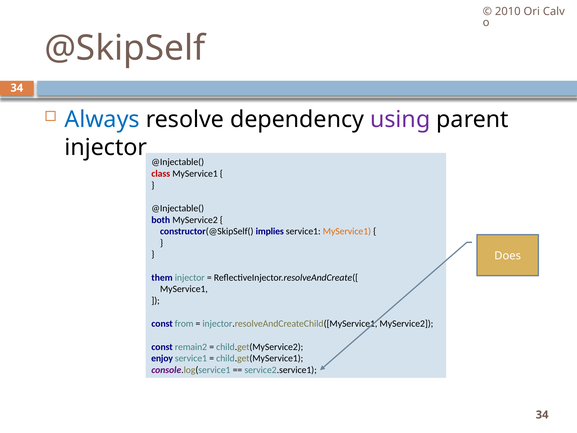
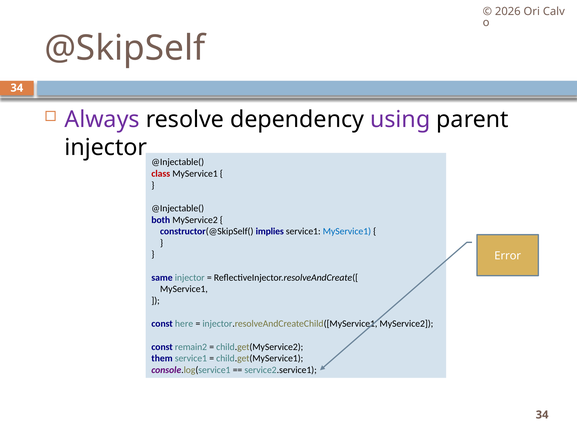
2010: 2010 -> 2026 (508, 11)
Always colour: blue -> purple (102, 119)
MyService1 colour: orange -> blue (347, 231)
Does: Does -> Error (508, 256)
them: them -> same (162, 277)
from: from -> here (184, 324)
enjoy: enjoy -> them (162, 358)
